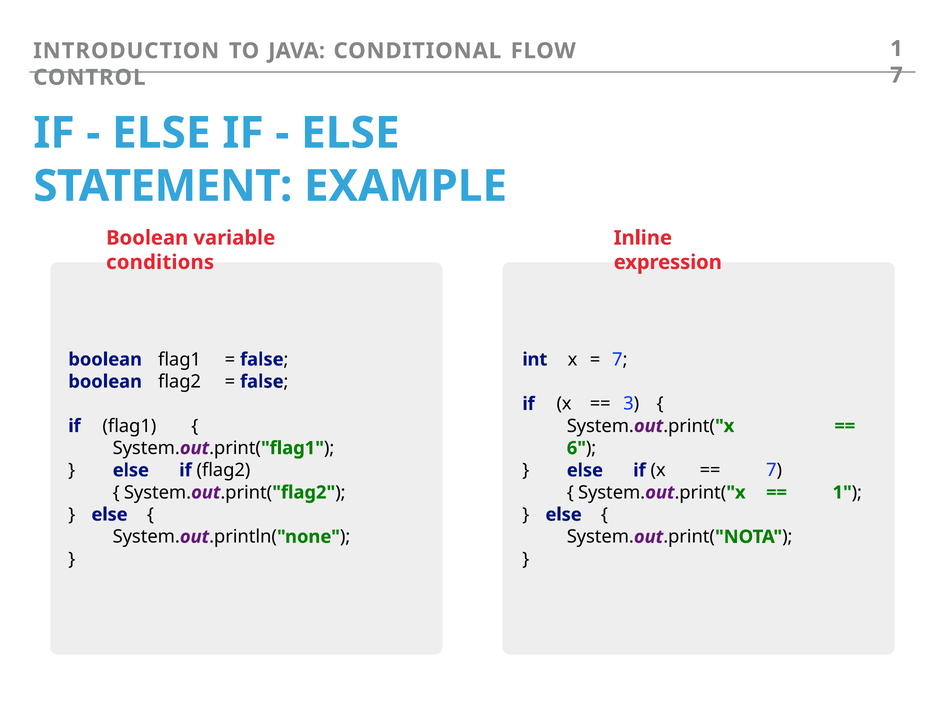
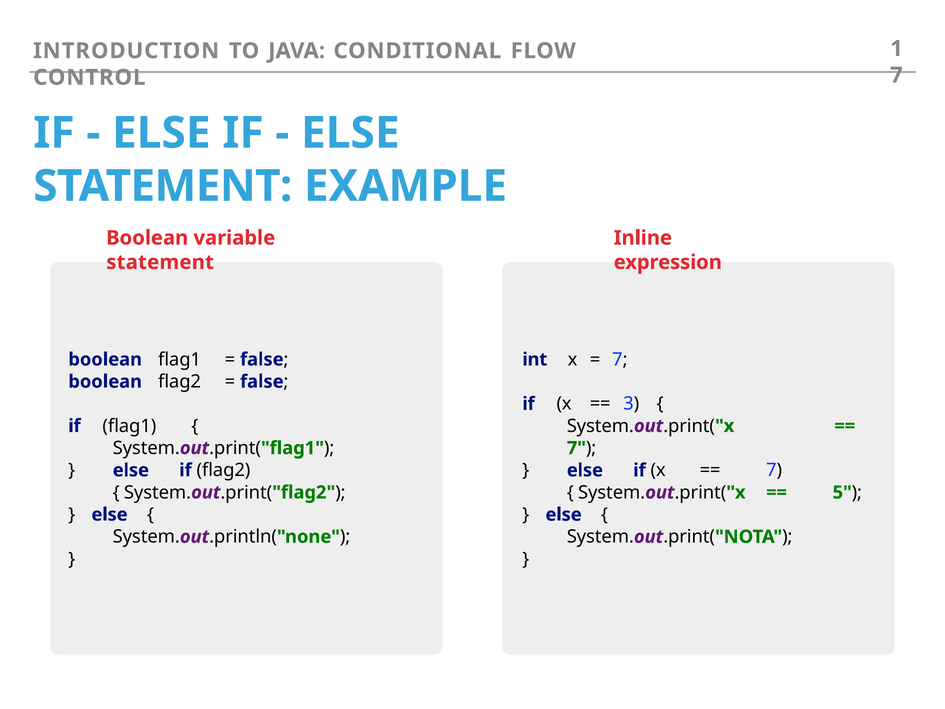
conditions: conditions -> statement (160, 262)
6: 6 -> 7 (576, 448)
1: 1 -> 5 (842, 492)
